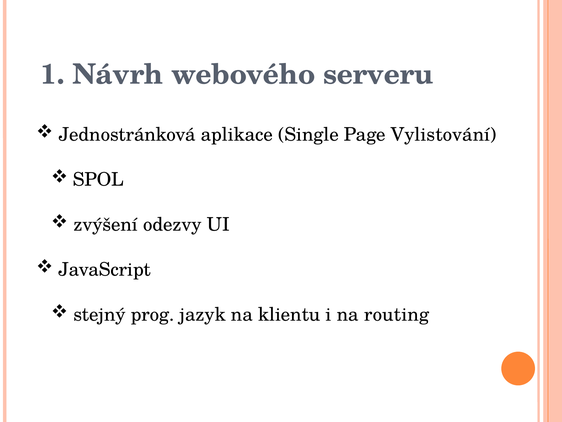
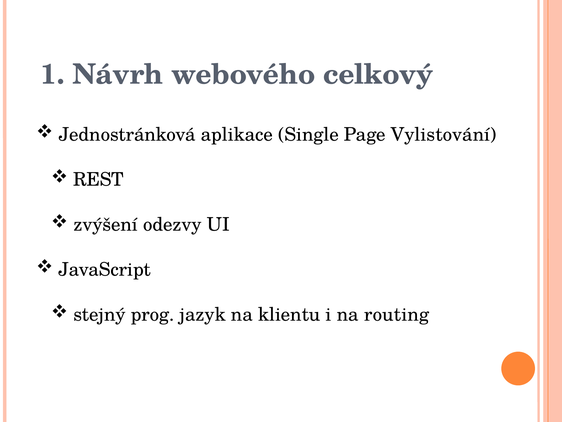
serveru: serveru -> celkový (378, 75)
SPOL: SPOL -> REST (98, 179)
